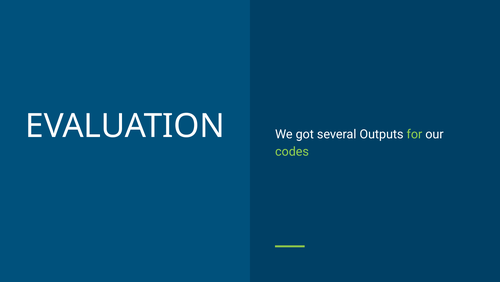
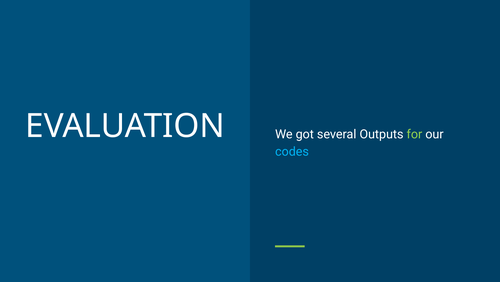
codes colour: light green -> light blue (292, 151)
